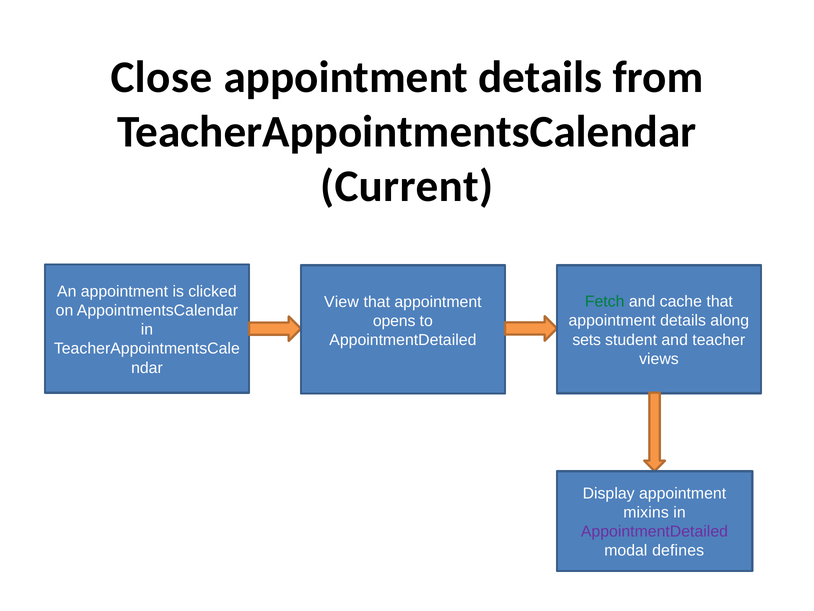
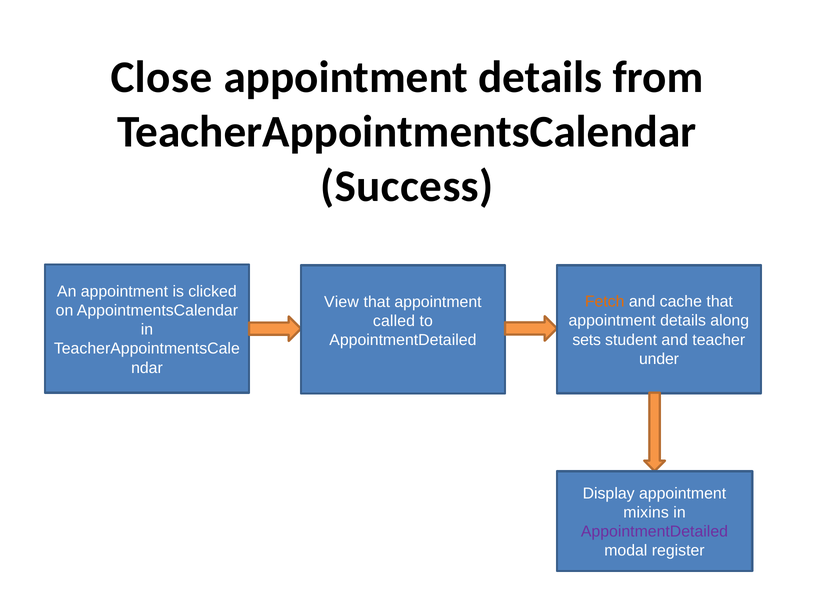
Current: Current -> Success (407, 186)
Fetch colour: green -> orange (605, 301)
opens: opens -> called (394, 321)
views: views -> under (659, 359)
defines: defines -> register (678, 550)
